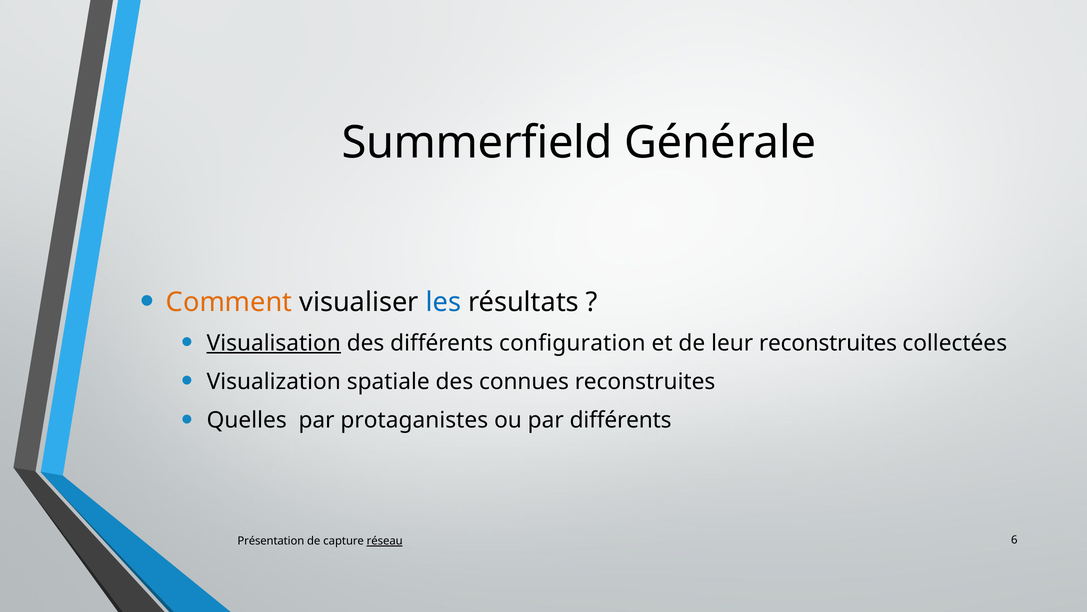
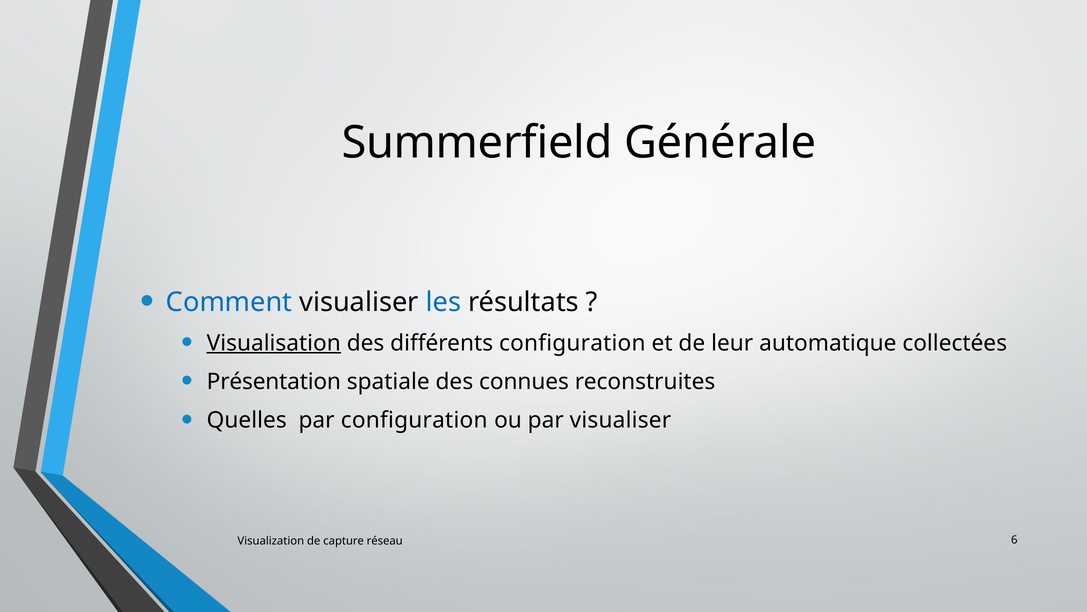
Comment colour: orange -> blue (229, 302)
leur reconstruites: reconstruites -> automatique (828, 343)
Visualization: Visualization -> Présentation (274, 381)
par protaganistes: protaganistes -> configuration (414, 420)
par différents: différents -> visualiser (620, 420)
Présentation: Présentation -> Visualization (271, 541)
réseau underline: present -> none (385, 541)
